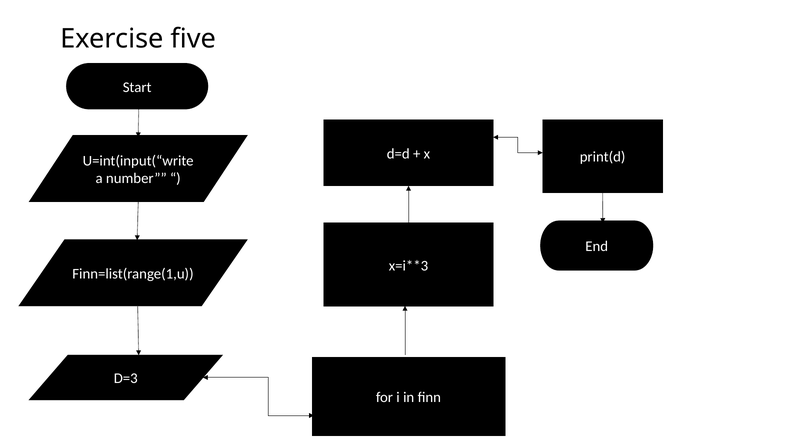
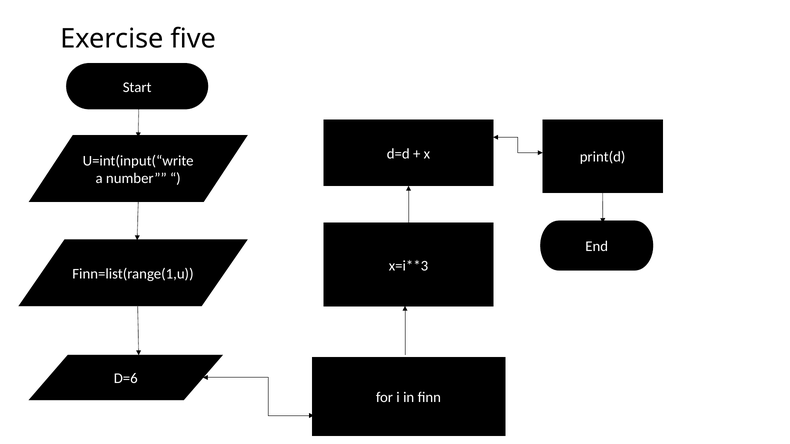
D=3: D=3 -> D=6 (126, 379)
